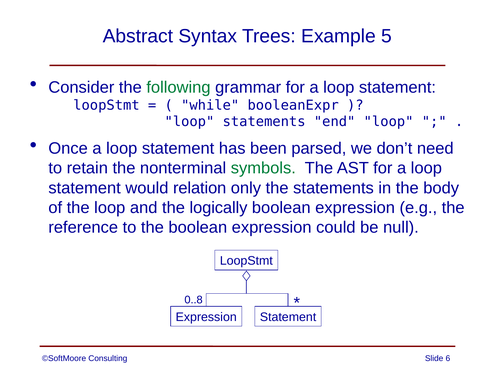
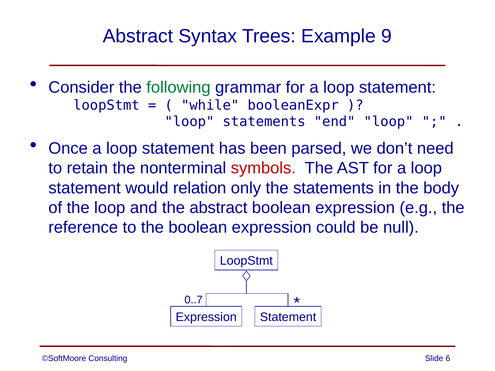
5: 5 -> 9 (387, 36)
symbols colour: green -> red (263, 168)
the logically: logically -> abstract (218, 208)
0..8: 0..8 -> 0..7 (194, 300)
